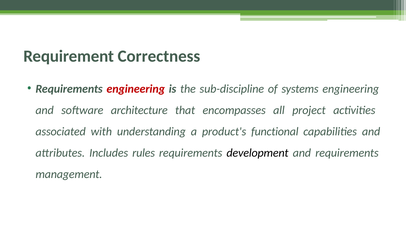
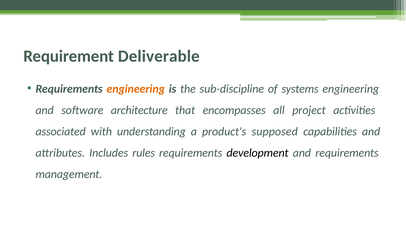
Correctness: Correctness -> Deliverable (159, 56)
engineering colour: red -> orange (136, 89)
functional: functional -> supposed (275, 131)
